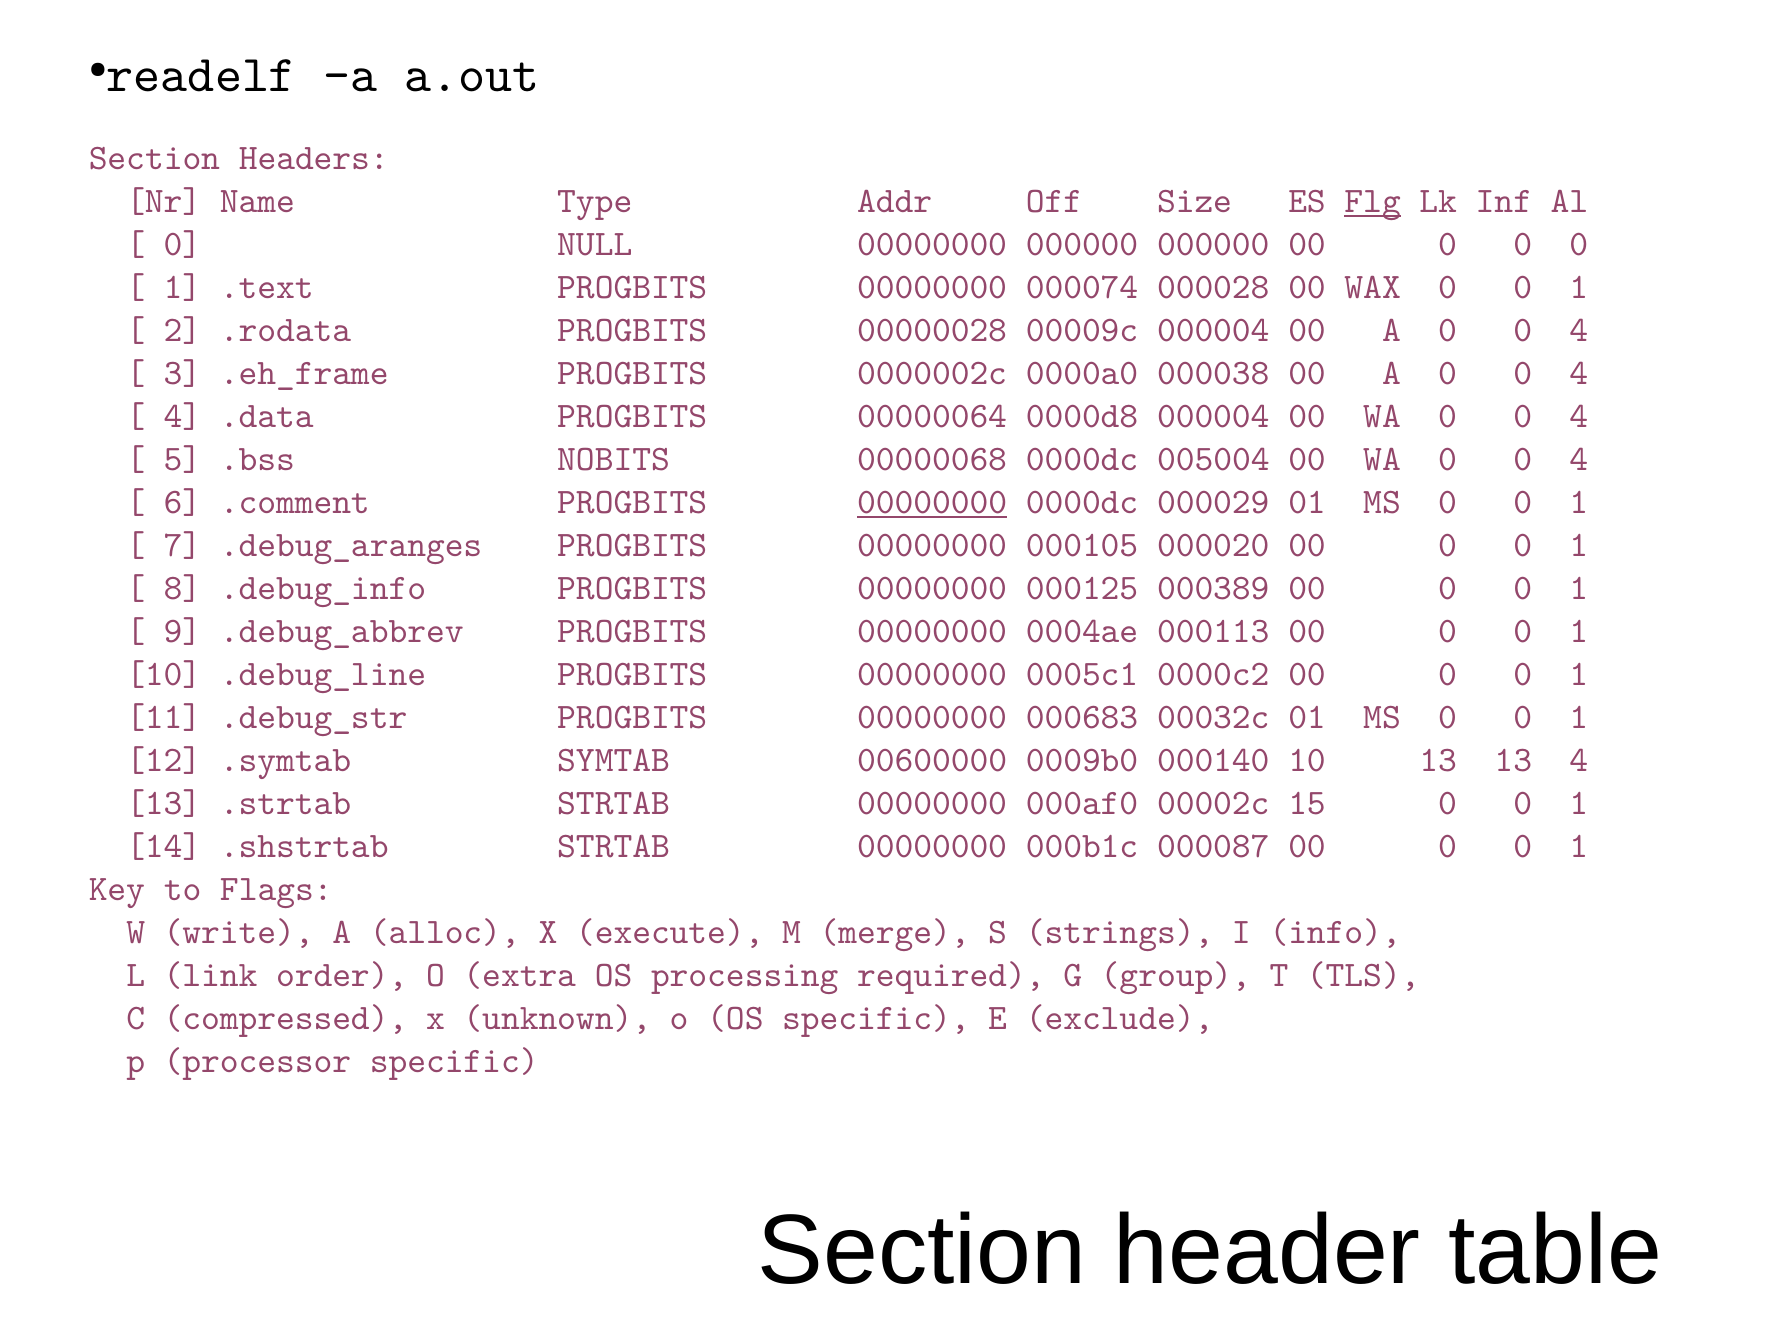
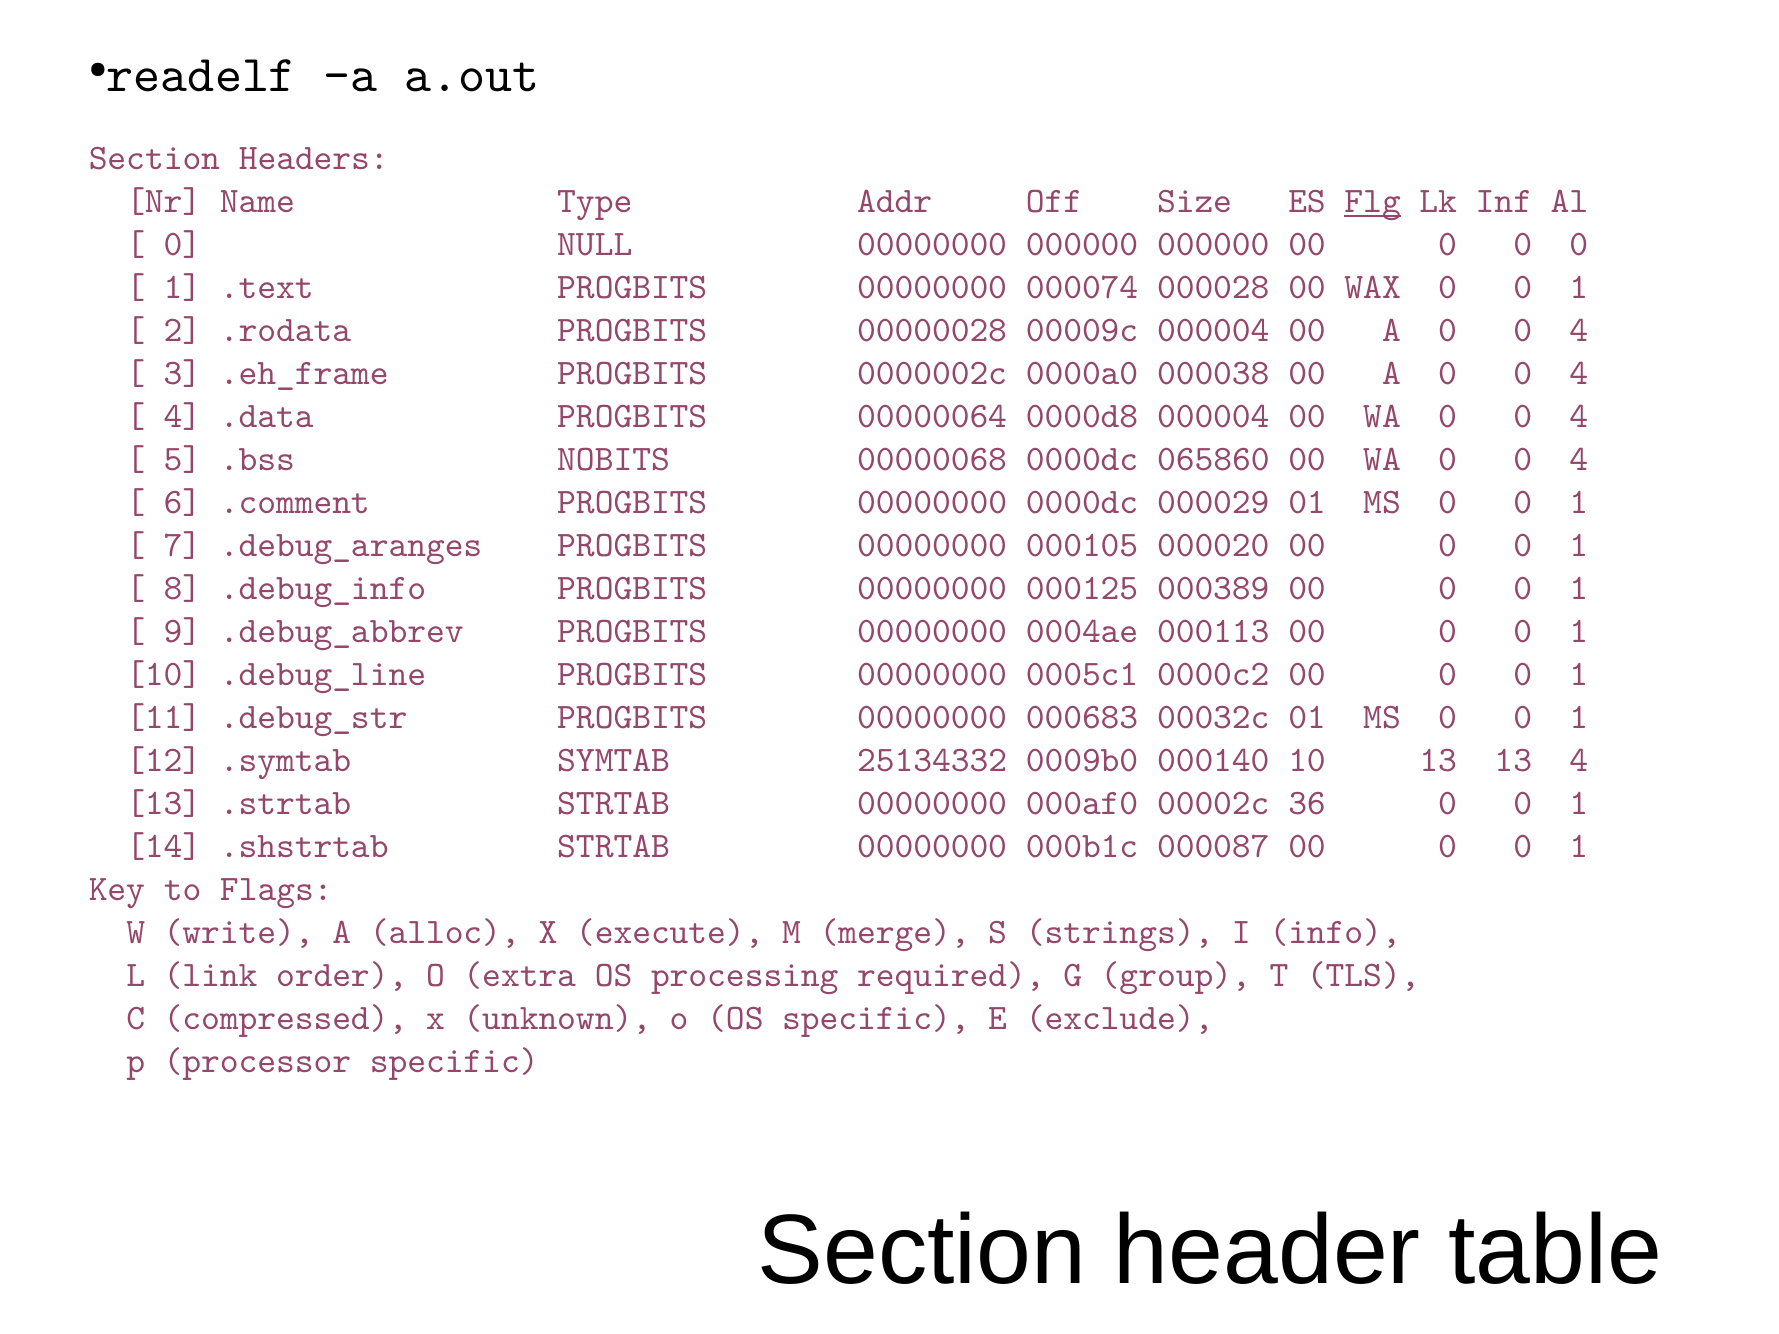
005004: 005004 -> 065860 (1213, 459)
00000000 underline: present -> none (932, 502)
00600000: 00600000 -> 25134332 (932, 760)
15: 15 -> 36 (1307, 803)
